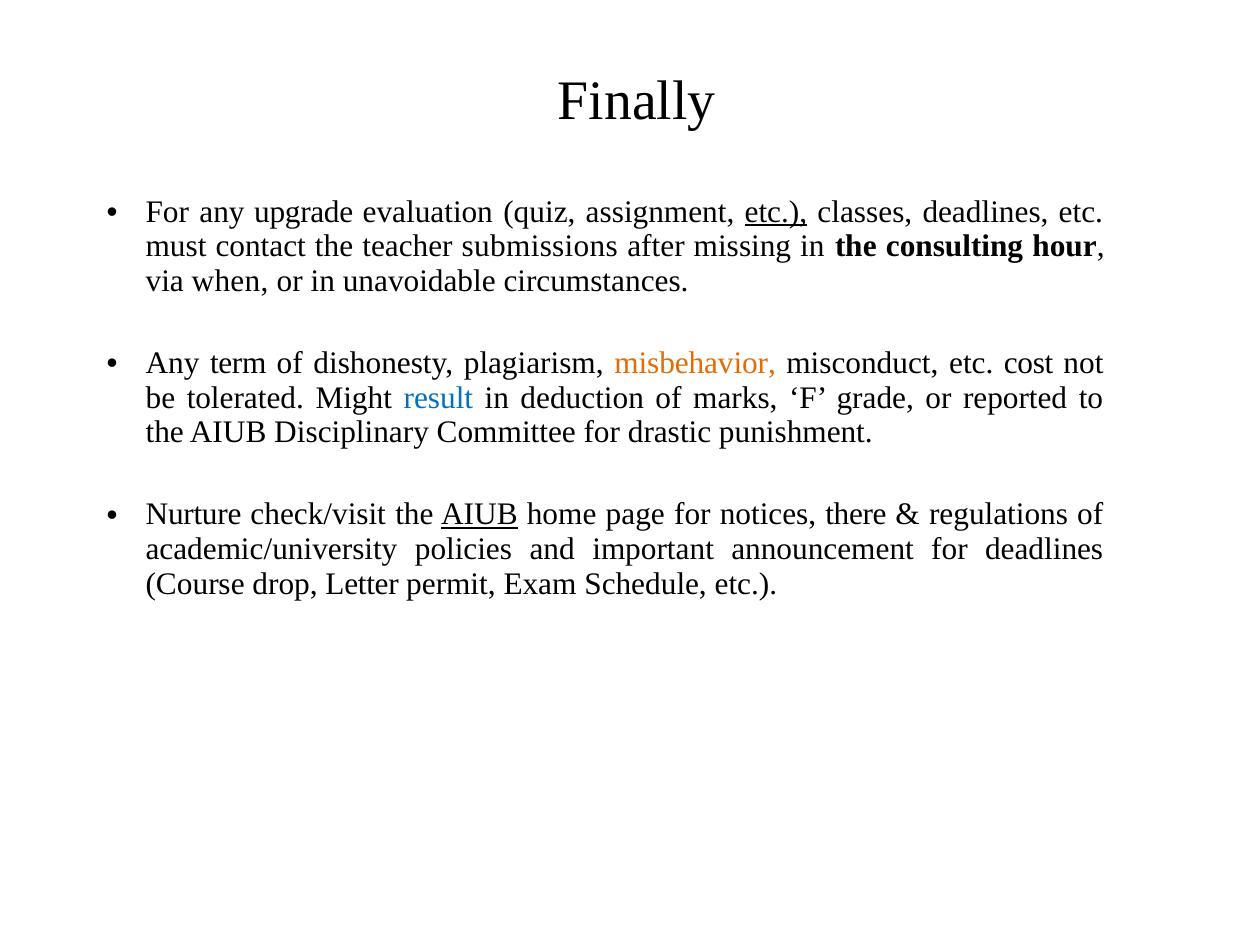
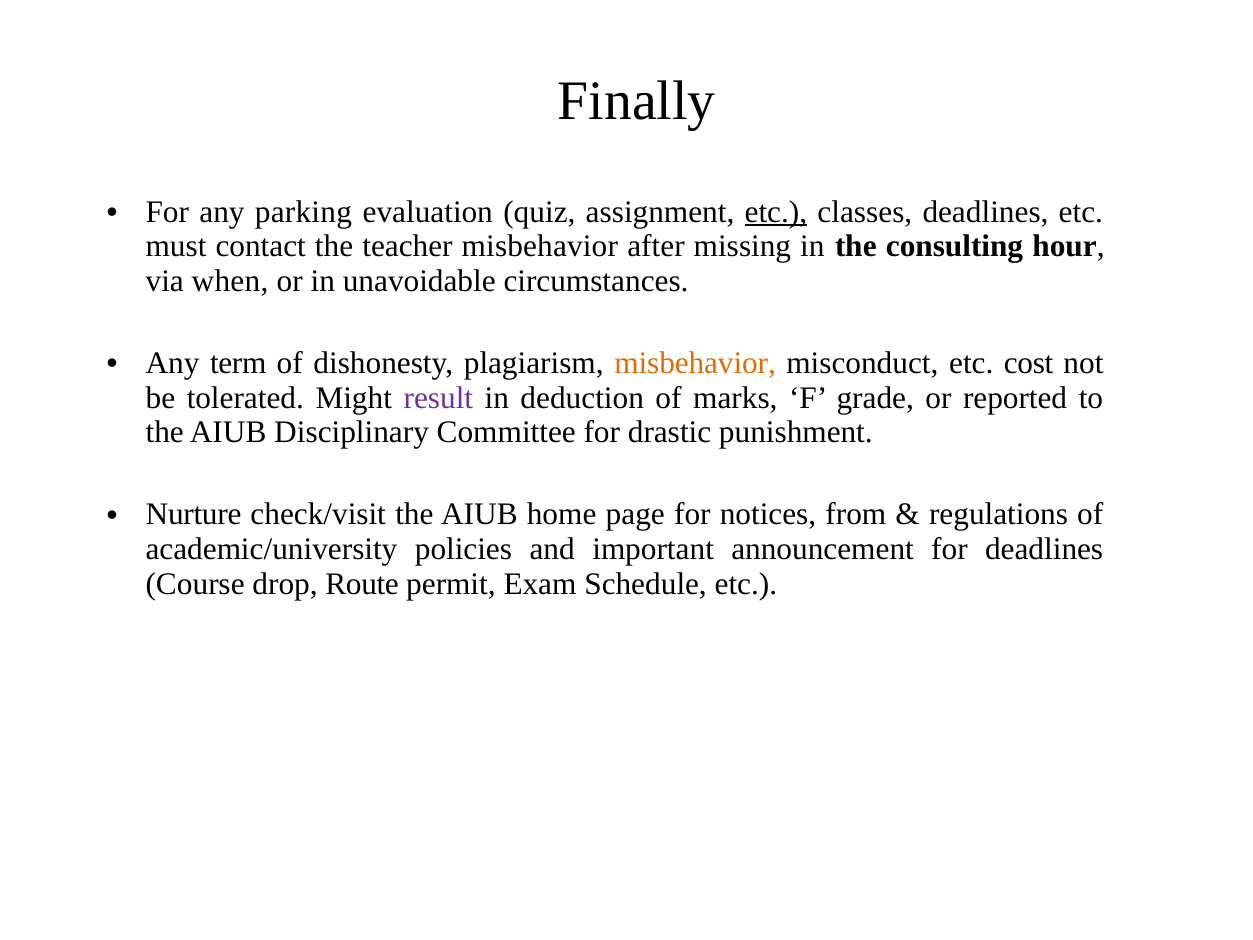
upgrade: upgrade -> parking (303, 212)
teacher submissions: submissions -> misbehavior (540, 247)
result colour: blue -> purple (438, 398)
AIUB underline: present -> none (479, 514)
there: there -> from (856, 514)
Letter: Letter -> Route (362, 584)
